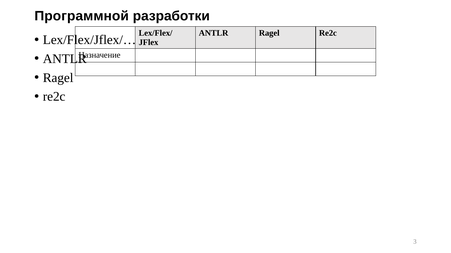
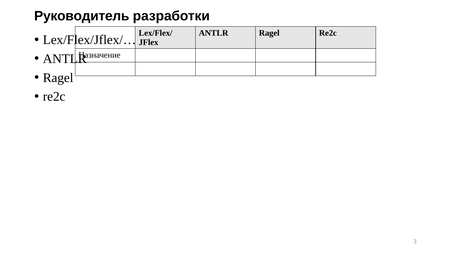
Программной: Программной -> Руководитель (82, 16)
